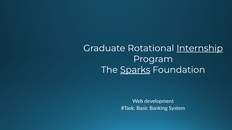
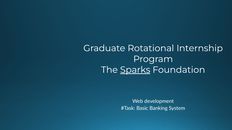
Internship underline: present -> none (200, 48)
